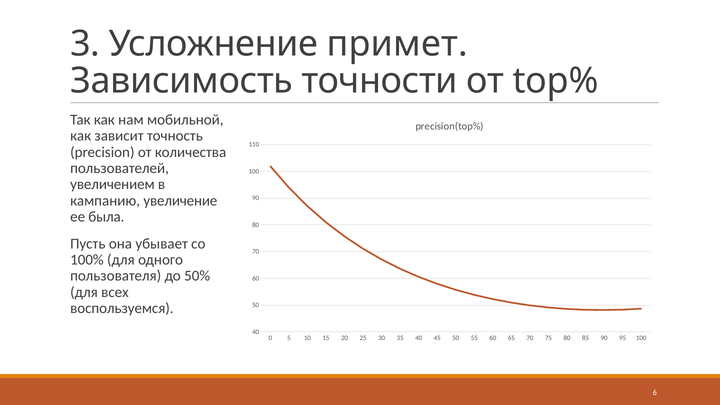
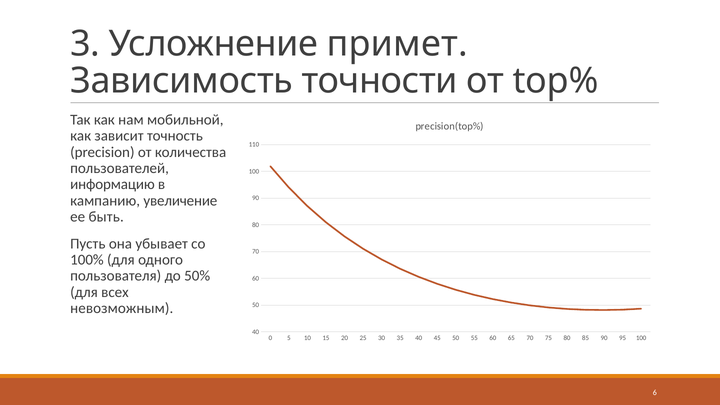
увеличением: увеличением -> информацию (112, 185)
была: была -> быть (106, 217)
воспользуемся: воспользуемся -> невозможным (122, 308)
